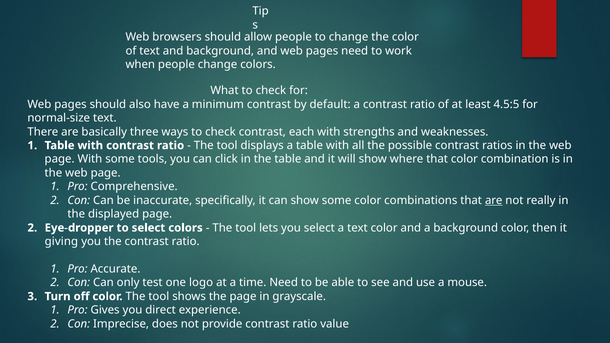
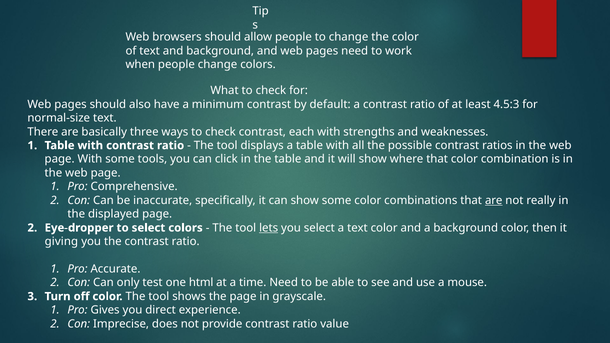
4.5:5: 4.5:5 -> 4.5:3 (506, 104)
lets underline: none -> present (269, 228)
logo: logo -> html (201, 283)
